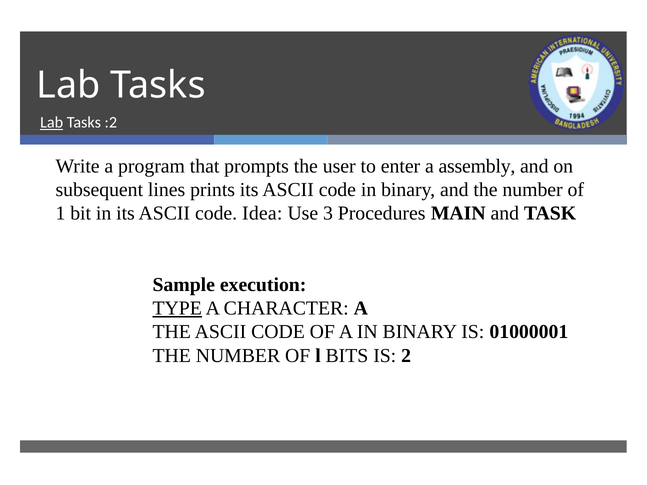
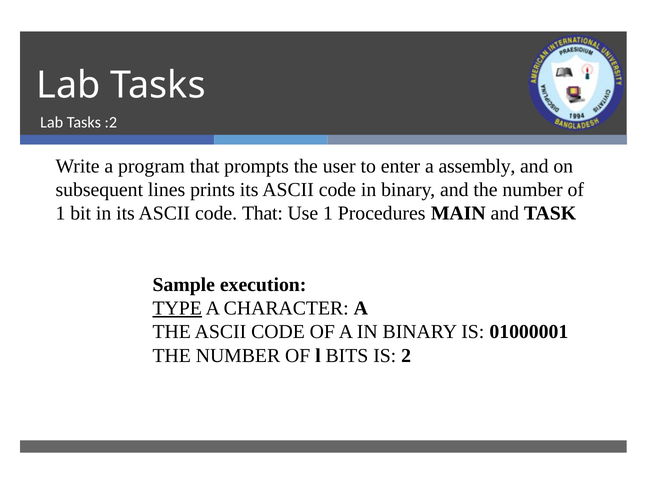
Lab underline: present -> none (52, 123)
code Idea: Idea -> That (262, 214)
Use 3: 3 -> 1 (328, 214)
